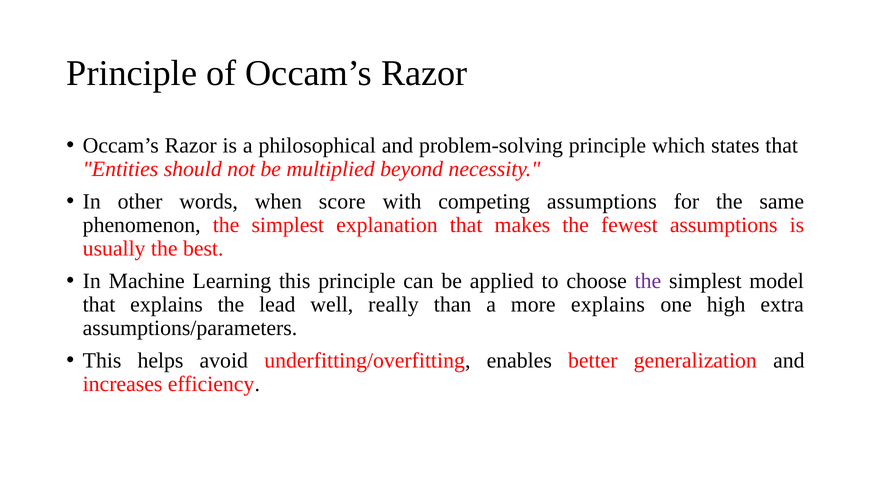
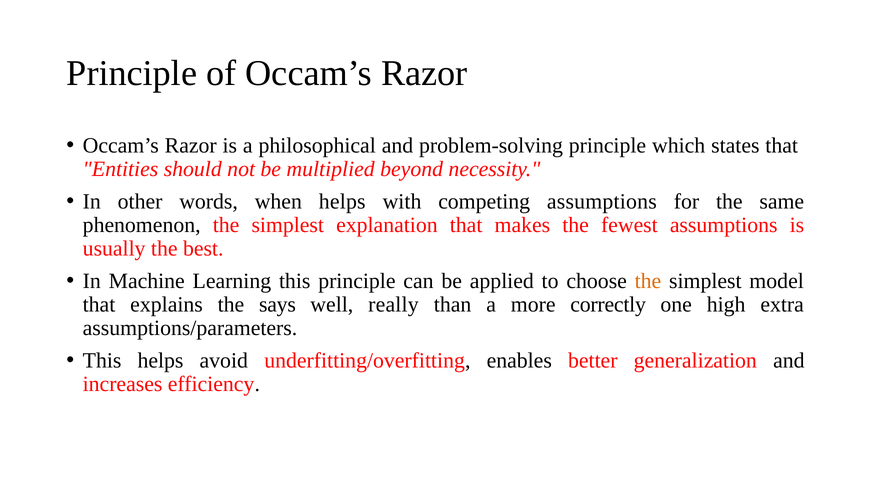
when score: score -> helps (342, 201)
the colour: purple -> orange (648, 281)
lead: lead -> says (277, 305)
more explains: explains -> correctly (608, 305)
